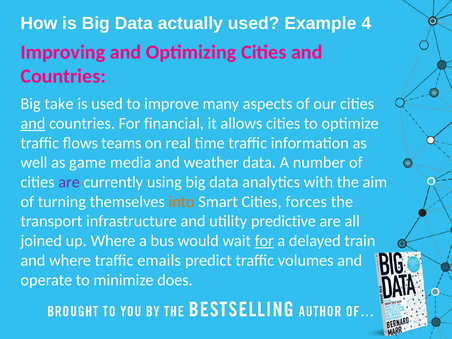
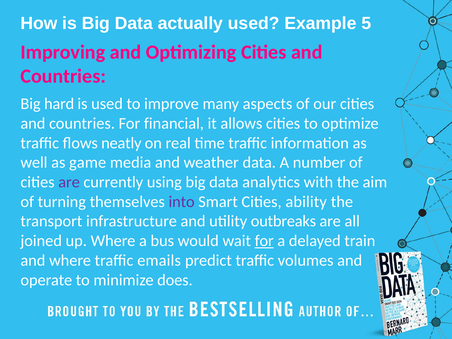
4: 4 -> 5 (366, 23)
take: take -> hard (59, 104)
and underline: present -> none (33, 123)
teams: teams -> neatly (121, 143)
into colour: orange -> purple (182, 202)
forces: forces -> ability (306, 202)
predictive: predictive -> outbreaks (283, 221)
